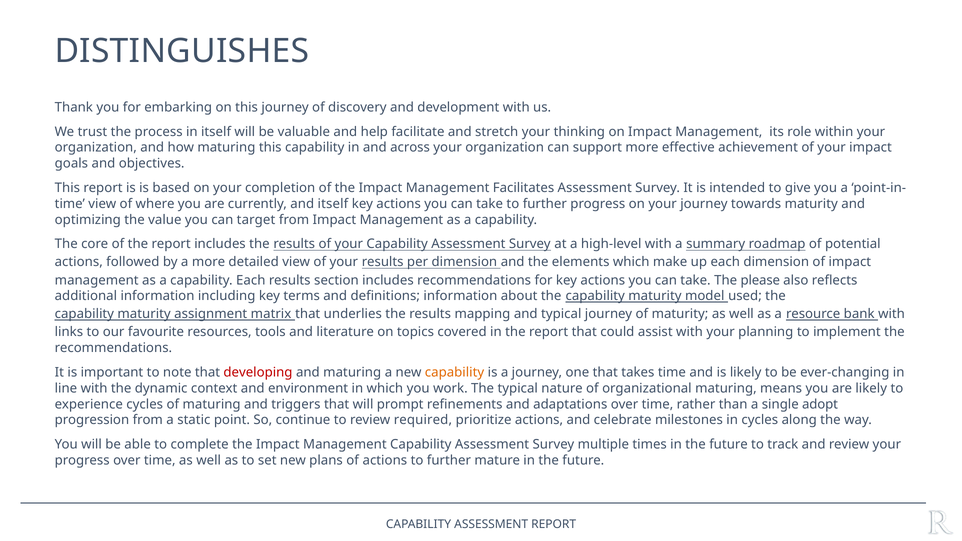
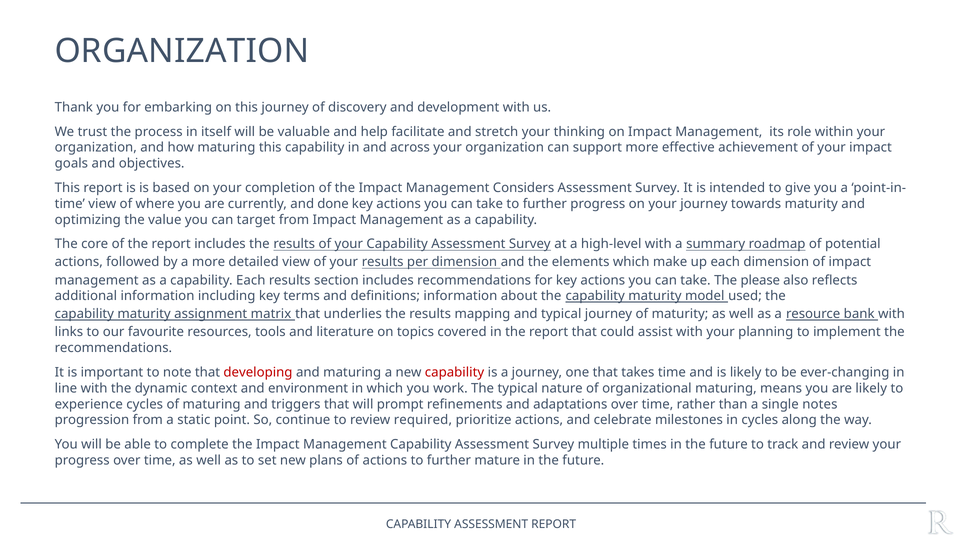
DISTINGUISHES: DISTINGUISHES -> ORGANIZATION (182, 51)
Facilitates: Facilitates -> Considers (524, 188)
and itself: itself -> done (333, 204)
capability colour: orange -> red (455, 372)
adopt: adopt -> notes (820, 404)
